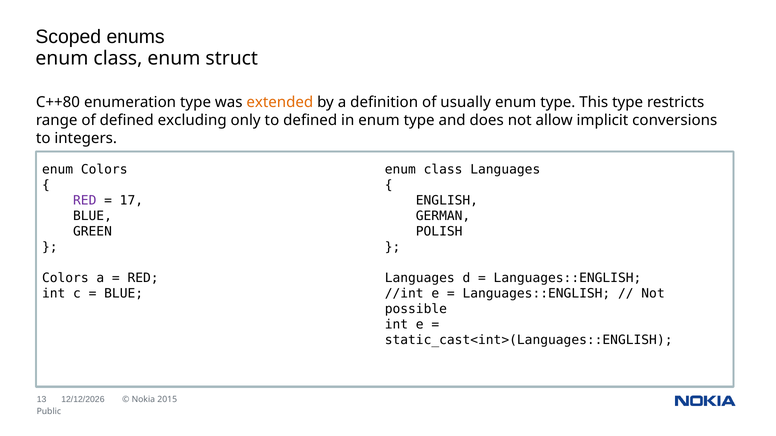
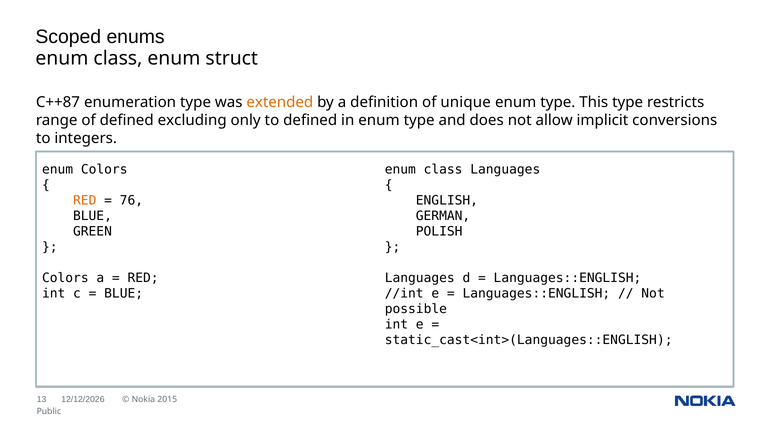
C++80: C++80 -> C++87 (58, 102)
usually: usually -> unique (466, 102)
RED colour: purple -> orange (85, 200)
17: 17 -> 76 (131, 200)
